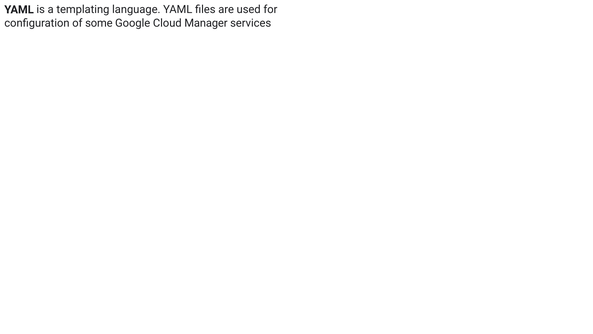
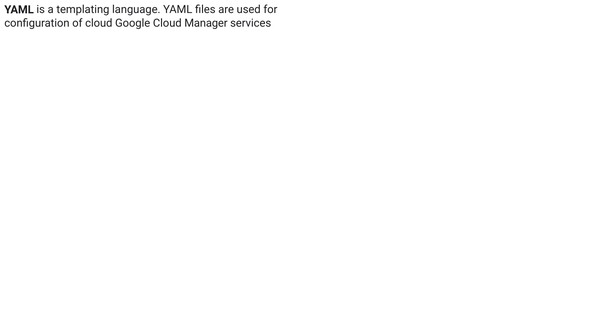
of some: some -> cloud (99, 23)
